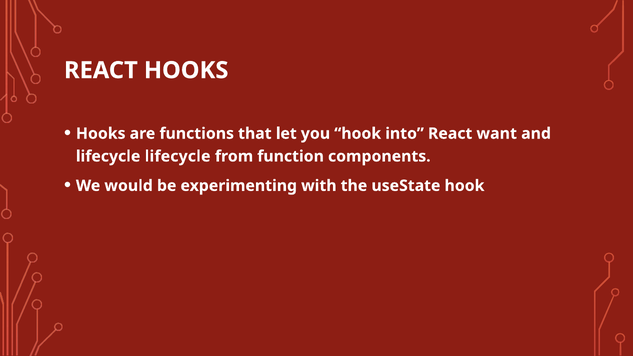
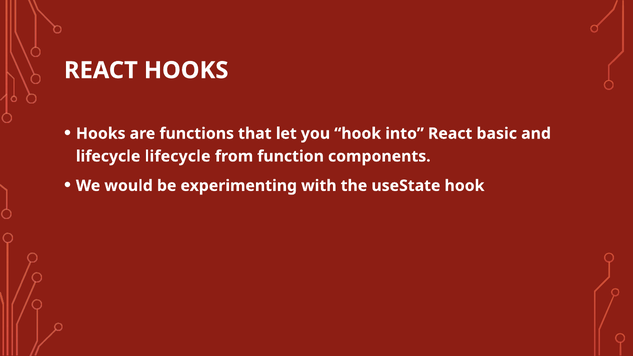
want: want -> basic (497, 134)
